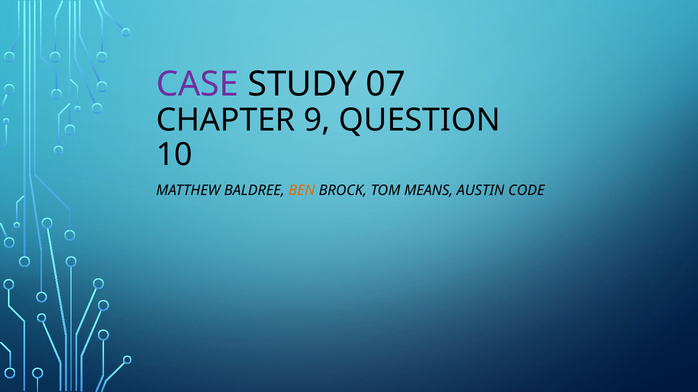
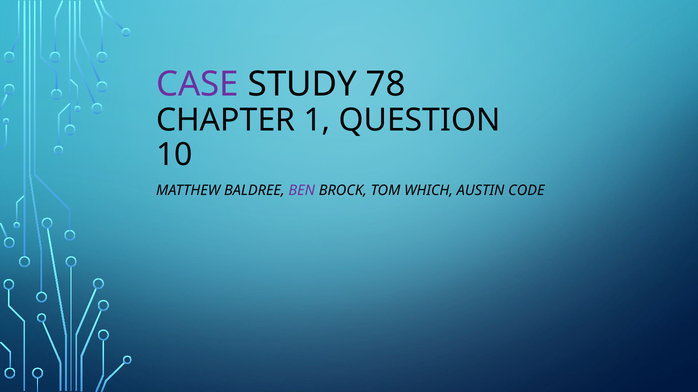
07: 07 -> 78 (386, 84)
9: 9 -> 1 (317, 121)
BEN colour: orange -> purple (302, 191)
MEANS: MEANS -> WHICH (429, 191)
